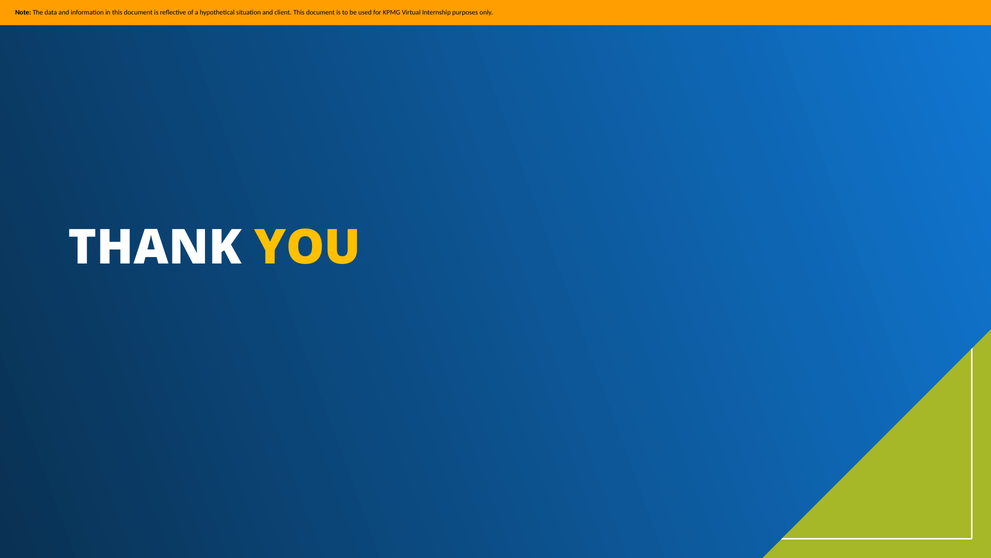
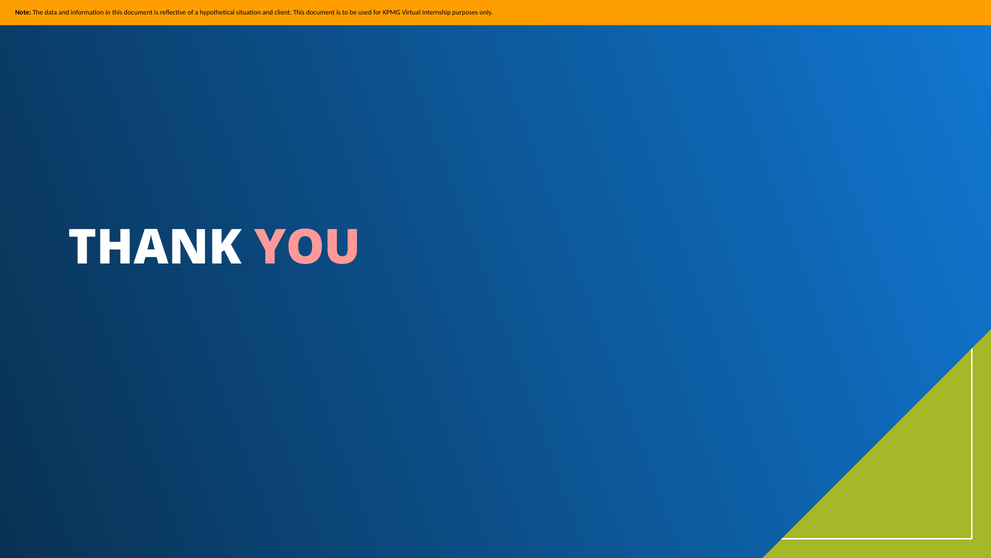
YOU colour: yellow -> pink (307, 248)
